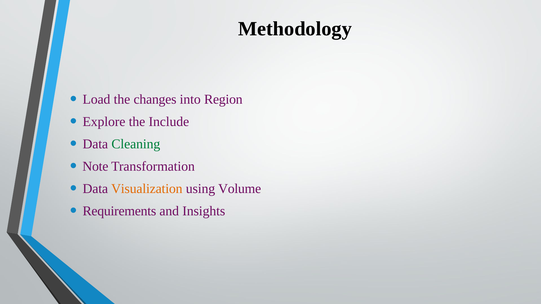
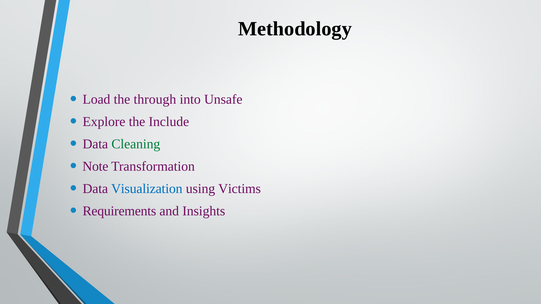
changes: changes -> through (155, 100)
Region: Region -> Unsafe (223, 100)
Visualization colour: orange -> blue (147, 189)
Volume: Volume -> Victims (240, 189)
